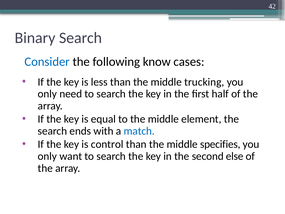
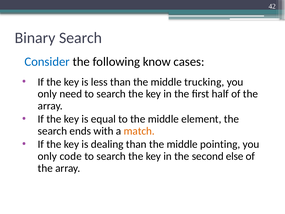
match colour: blue -> orange (139, 131)
control: control -> dealing (107, 144)
specifies: specifies -> pointing (220, 144)
want: want -> code (71, 156)
